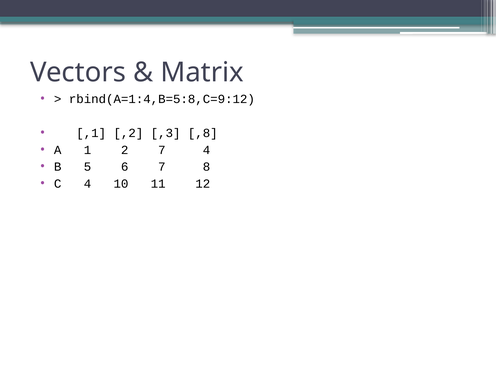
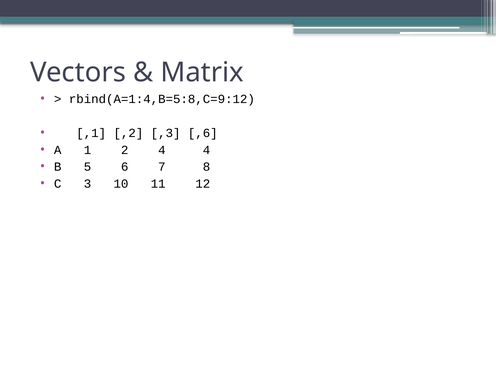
,8: ,8 -> ,6 (203, 133)
2 7: 7 -> 4 (162, 150)
C 4: 4 -> 3 (87, 184)
